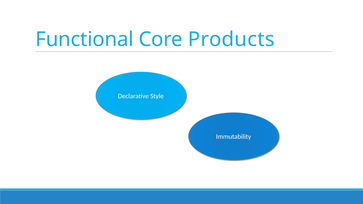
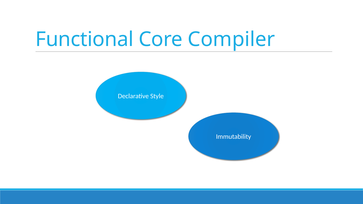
Products: Products -> Compiler (231, 39)
